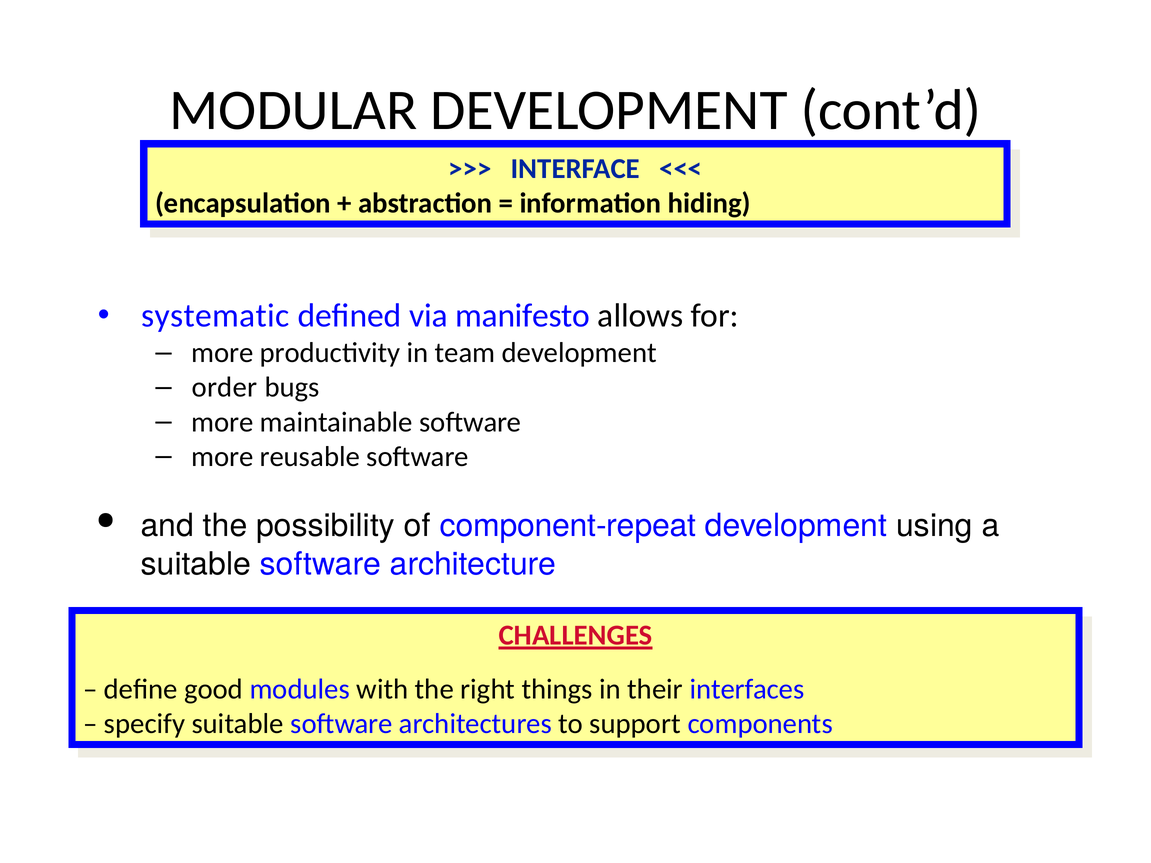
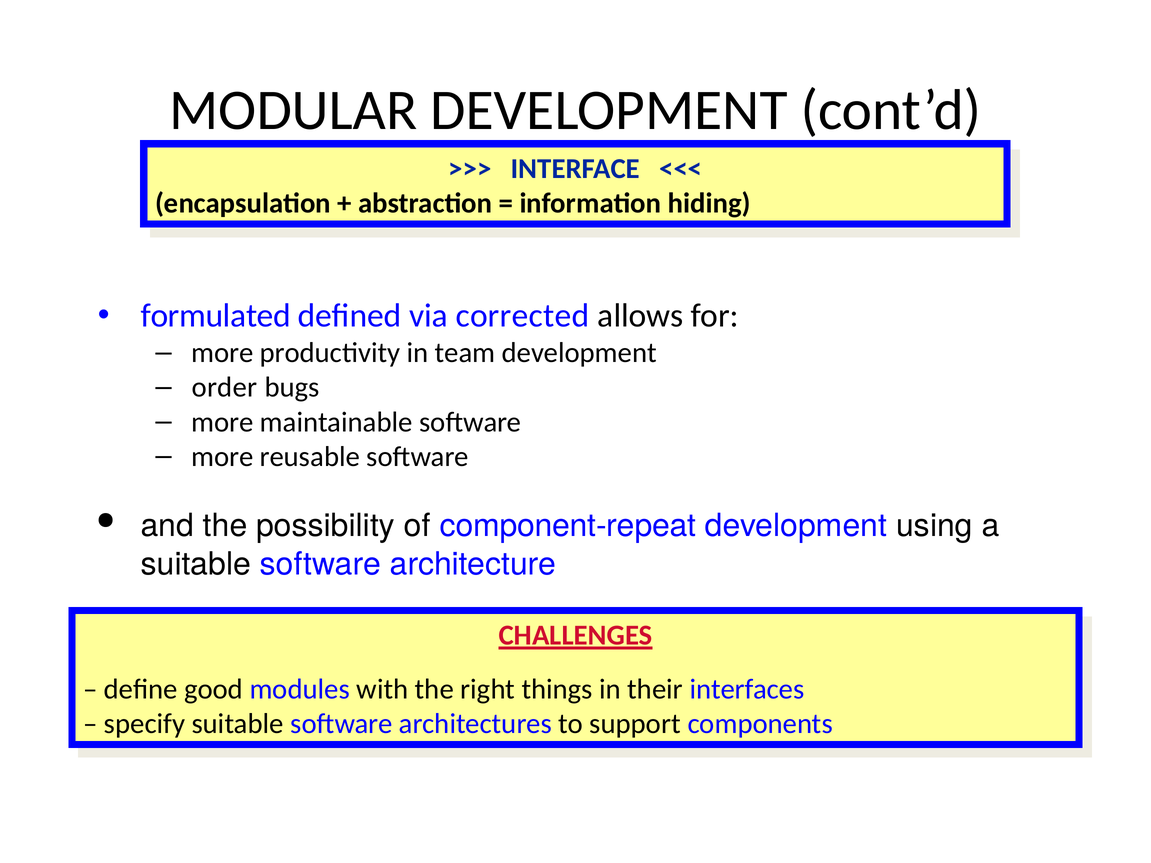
systematic: systematic -> formulated (216, 316)
manifesto: manifesto -> corrected (522, 316)
